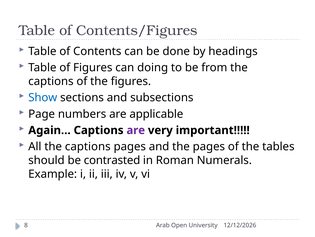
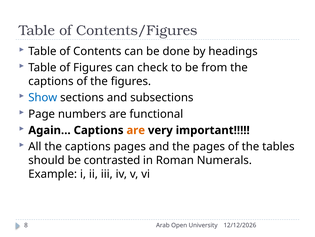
doing: doing -> check (153, 67)
applicable: applicable -> functional (156, 114)
are colour: purple -> orange (136, 130)
